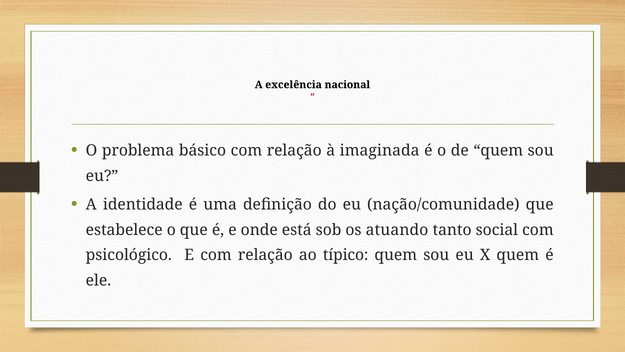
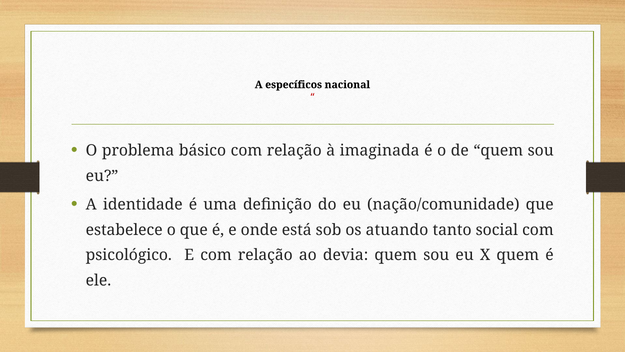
excelência: excelência -> específicos (294, 85)
típico: típico -> devia (346, 255)
